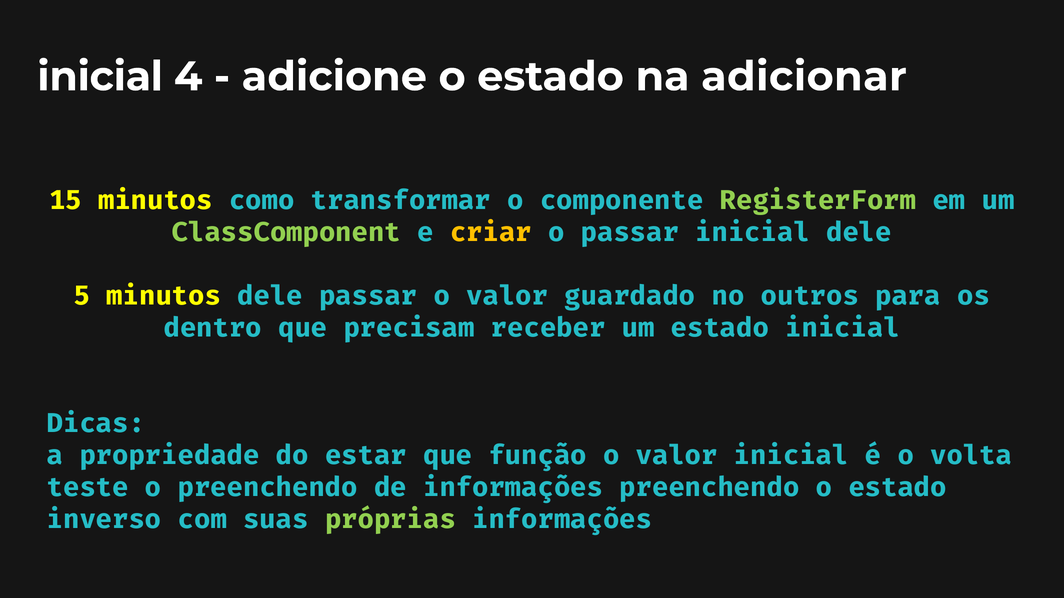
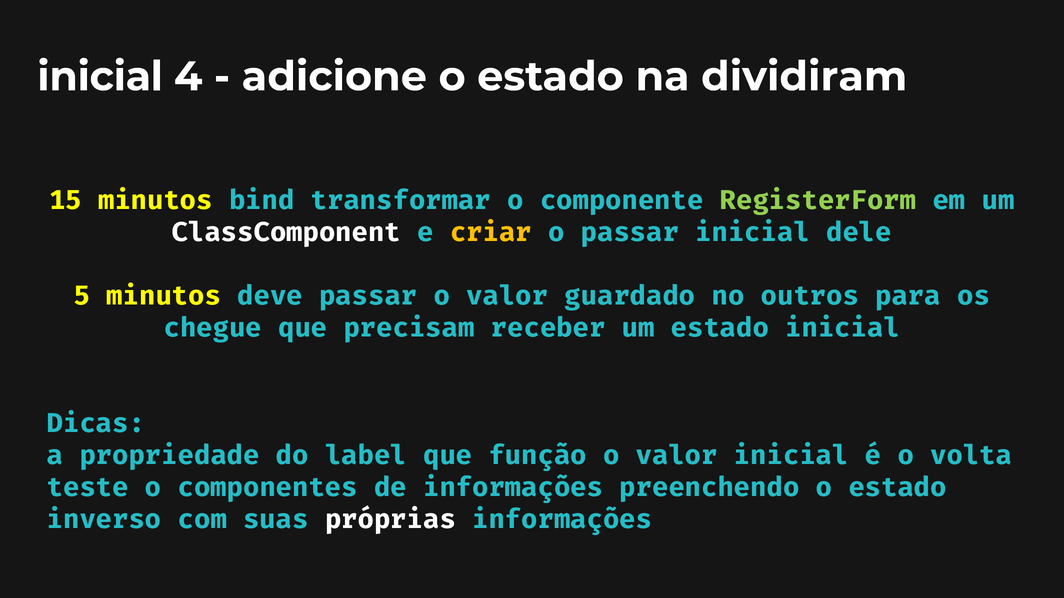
adicionar: adicionar -> dividiram (804, 77)
como: como -> bind (262, 201)
ClassComponent colour: light green -> white (286, 232)
minutos dele: dele -> deve (270, 296)
dentro: dentro -> chegue (213, 328)
estar: estar -> label (366, 456)
o preenchendo: preenchendo -> componentes (268, 488)
próprias colour: light green -> white (390, 520)
